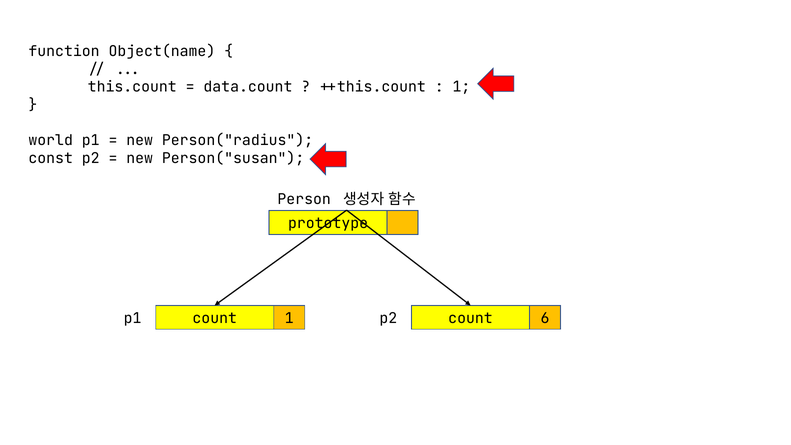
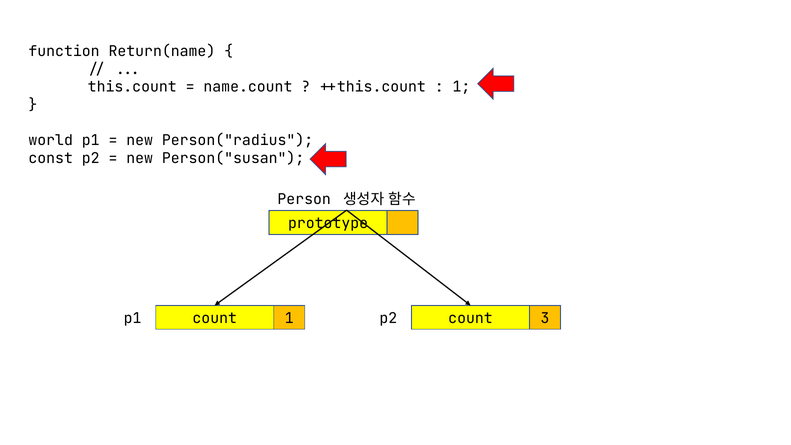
Object(name: Object(name -> Return(name (162, 51)
data.count: data.count -> name.count (248, 87)
6: 6 -> 3 (545, 318)
